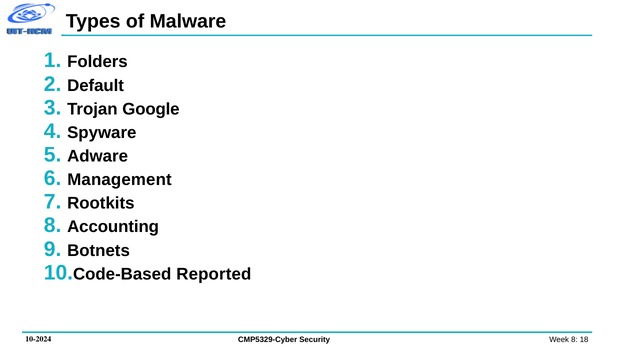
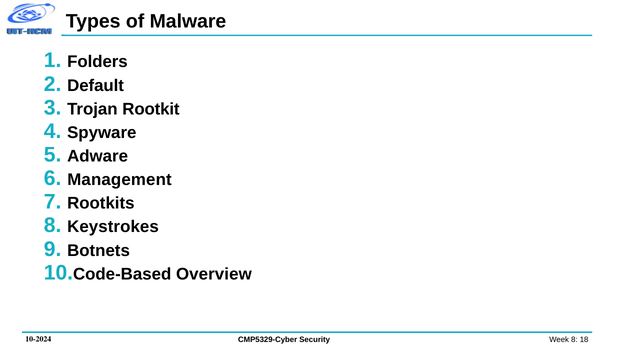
Google: Google -> Rootkit (151, 109)
Accounting: Accounting -> Keystrokes (113, 227)
Reported: Reported -> Overview (214, 274)
